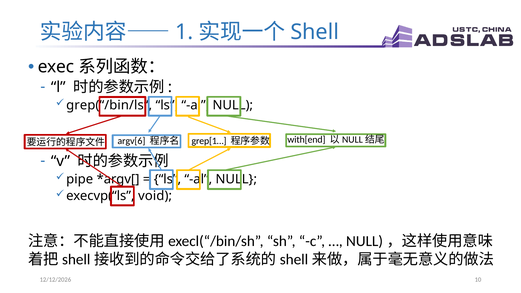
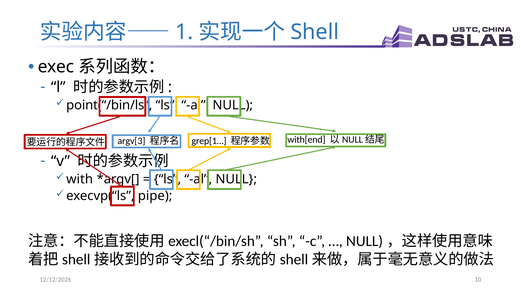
grep(“/bin/ls: grep(“/bin/ls -> point(“/bin/ls (109, 105)
argv[6: argv[6 -> argv[3 (131, 141)
pipe: pipe -> with (80, 179)
void: void -> pipe (155, 196)
